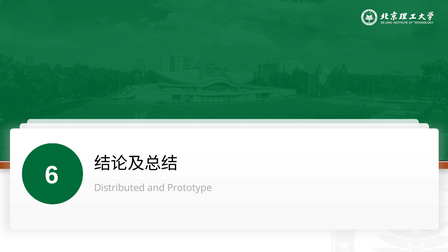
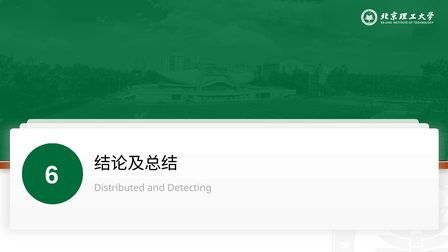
Prototype: Prototype -> Detecting (190, 188)
